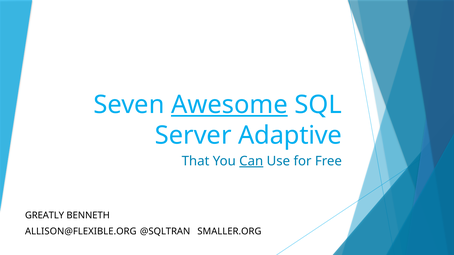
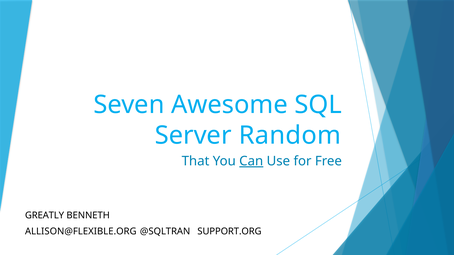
Awesome underline: present -> none (229, 105)
Adaptive: Adaptive -> Random (290, 136)
SMALLER.ORG: SMALLER.ORG -> SUPPORT.ORG (229, 232)
